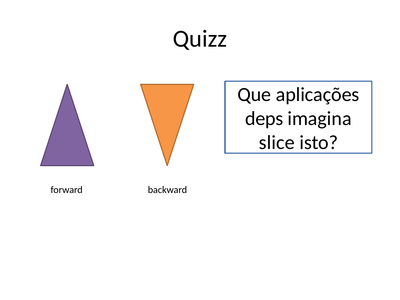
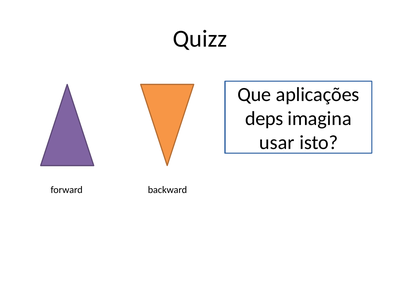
slice: slice -> usar (277, 143)
